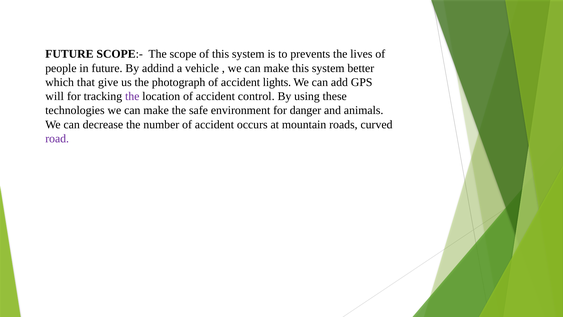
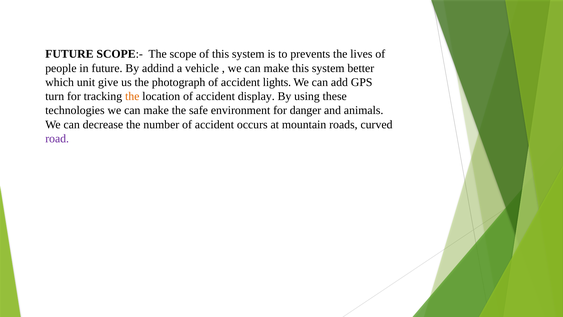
that: that -> unit (86, 82)
will: will -> turn (55, 96)
the colour: purple -> orange (132, 96)
control: control -> display (256, 96)
